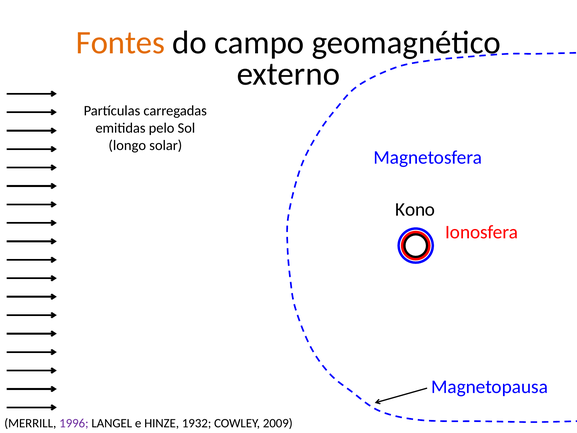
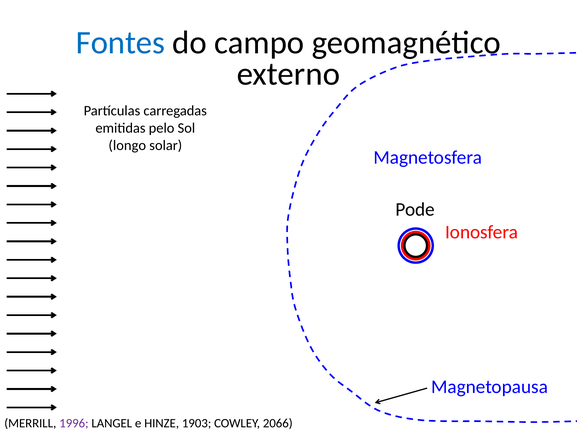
Fontes colour: orange -> blue (120, 43)
Kono: Kono -> Pode (415, 209)
1932: 1932 -> 1903 (197, 423)
2009: 2009 -> 2066 (278, 423)
